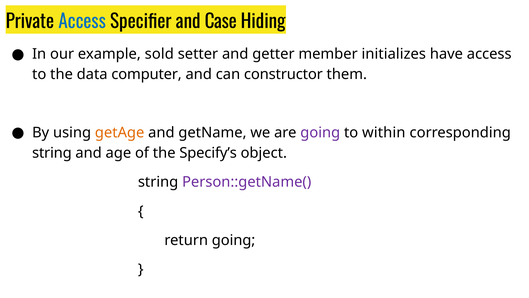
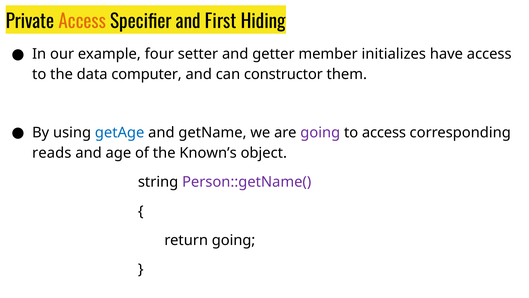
Access colour: blue -> orange (82, 22)
Case: Case -> First (221, 22)
sold: sold -> four (159, 54)
getAge colour: orange -> blue (120, 132)
to within: within -> access (384, 132)
string: string -> reads (52, 153)
Specify’s: Specify’s -> Known’s (208, 153)
